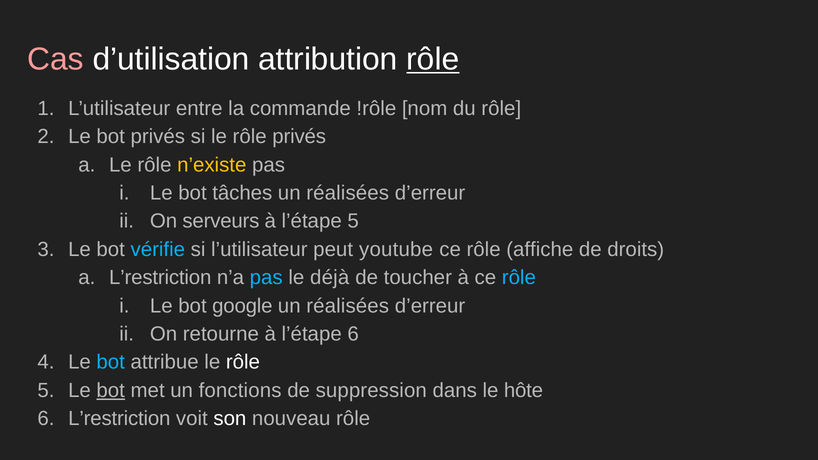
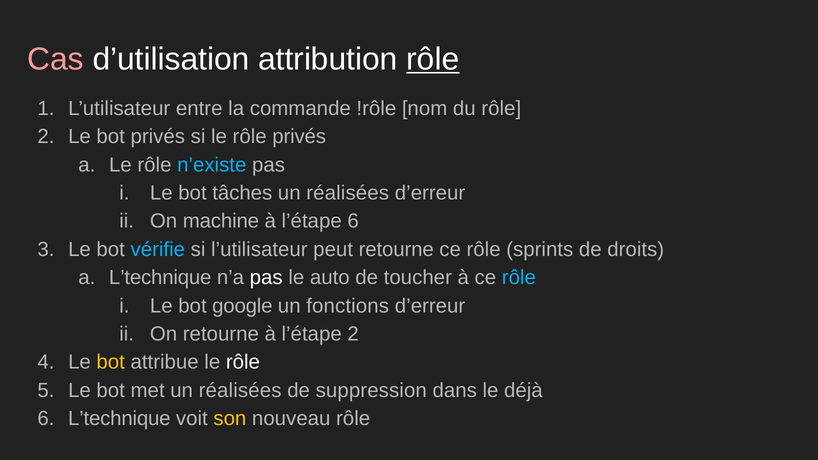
n’existe colour: yellow -> light blue (212, 165)
serveurs: serveurs -> machine (221, 221)
l’étape 5: 5 -> 6 (353, 221)
peut youtube: youtube -> retourne (396, 249)
affiche: affiche -> sprints (540, 249)
L’restriction: L’restriction -> L’technique (160, 278)
pas colour: light blue -> white (266, 278)
déjà: déjà -> auto (330, 278)
réalisées: réalisées -> fonctions (348, 306)
l’étape 6: 6 -> 2 (353, 334)
bot colour: light blue -> yellow (111, 362)
bot underline: present -> none (111, 390)
met un fonctions: fonctions -> réalisées (240, 390)
hôte: hôte -> déjà (523, 390)
L’restriction: L’restriction -> L’technique (119, 419)
son colour: white -> yellow (230, 419)
